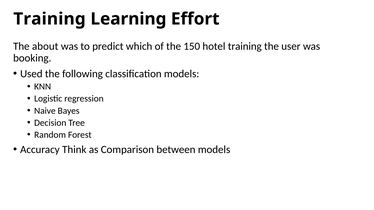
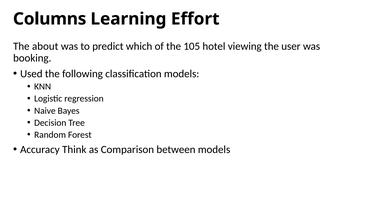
Training: Training -> Columns (50, 19)
150: 150 -> 105 (192, 46)
hotel training: training -> viewing (245, 46)
